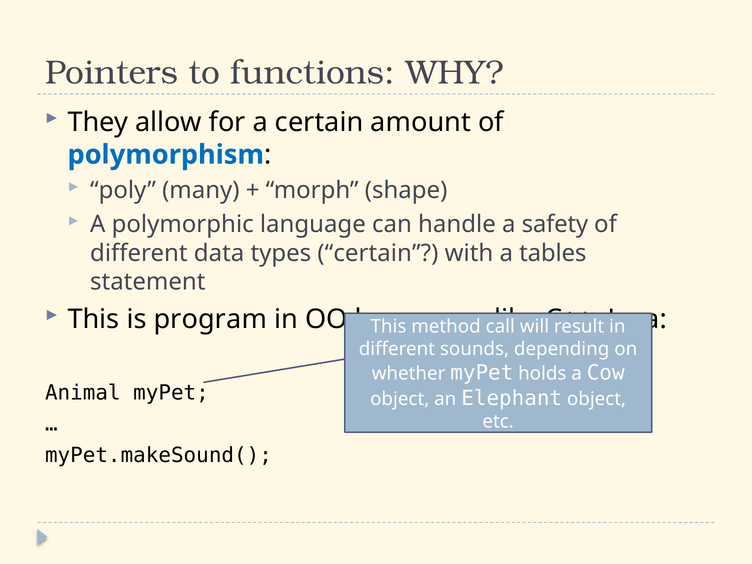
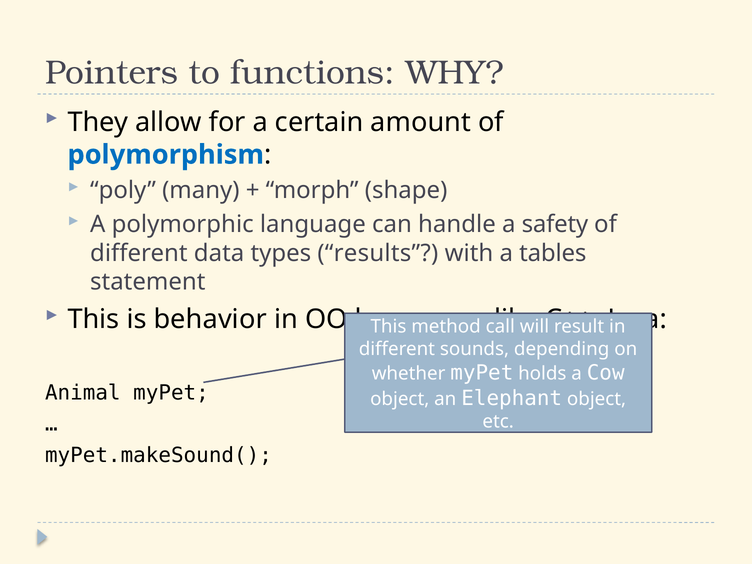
types certain: certain -> results (378, 253)
program: program -> behavior (210, 319)
